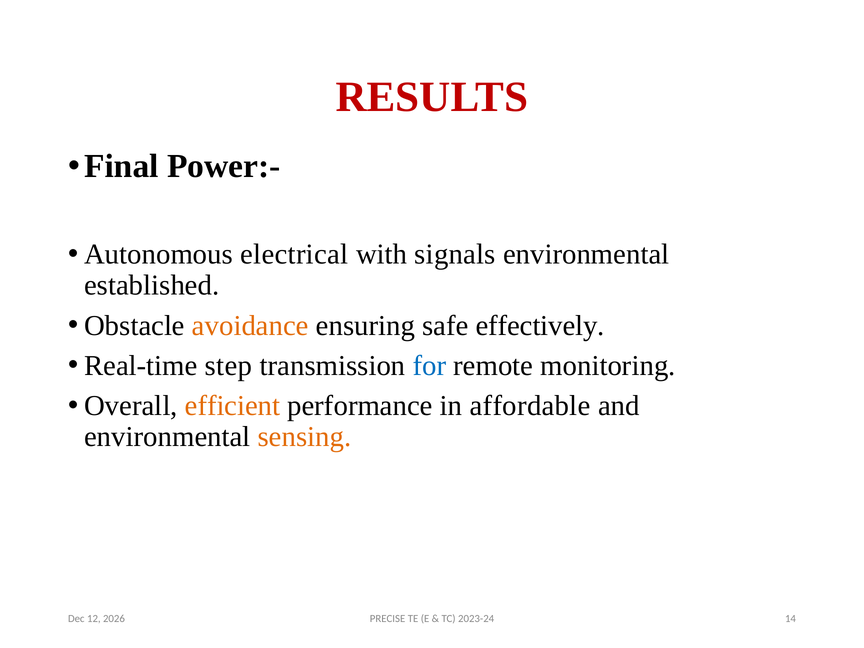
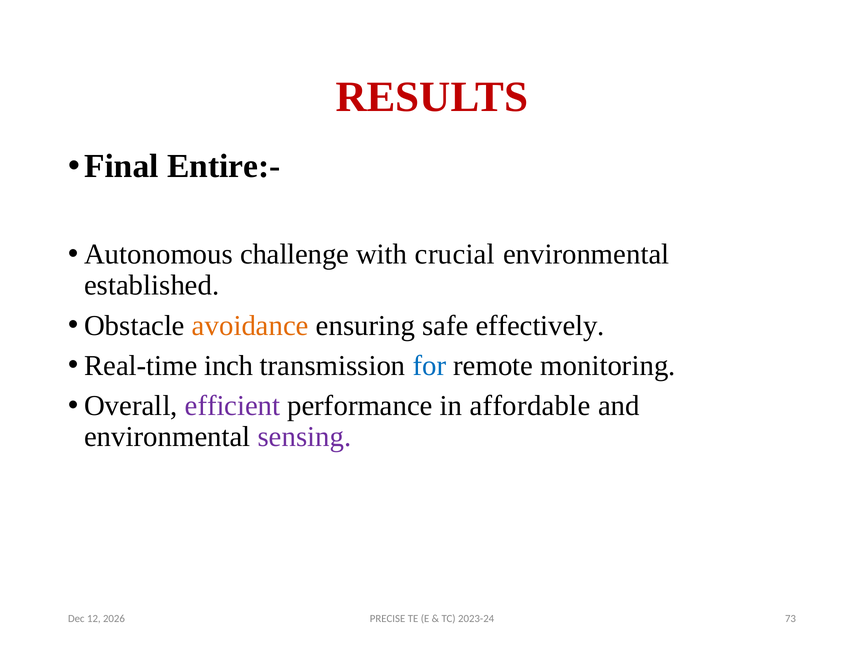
Power:-: Power:- -> Entire:- (224, 166)
electrical: electrical -> challenge (295, 254)
signals: signals -> crucial (455, 254)
step: step -> inch (229, 366)
efficient colour: orange -> purple (232, 406)
sensing colour: orange -> purple (305, 437)
14: 14 -> 73 (790, 619)
